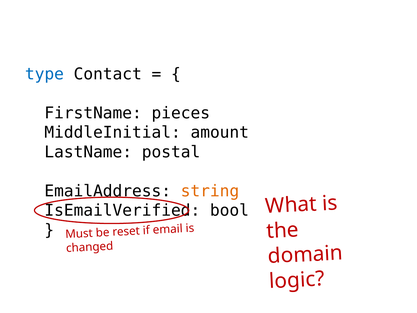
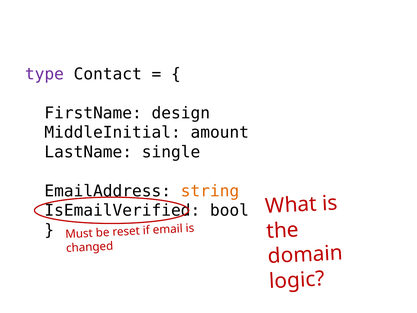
type colour: blue -> purple (44, 74)
pieces: pieces -> design (181, 113)
postal: postal -> single (171, 152)
